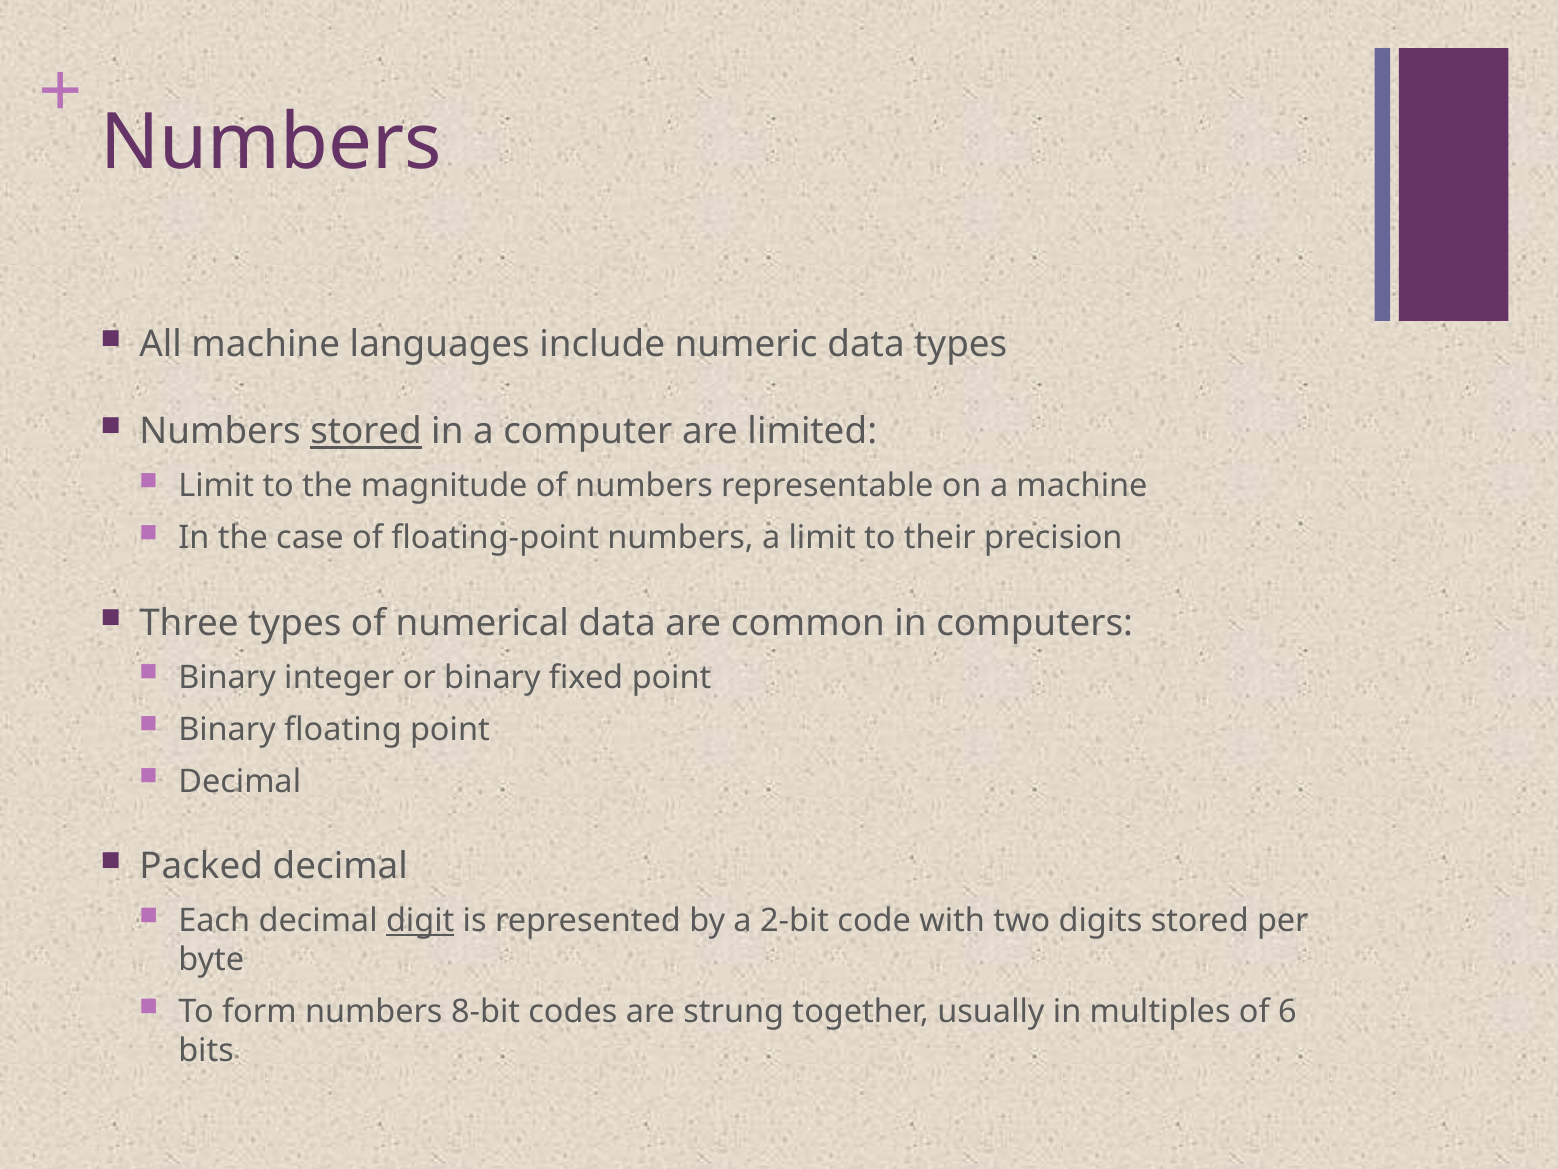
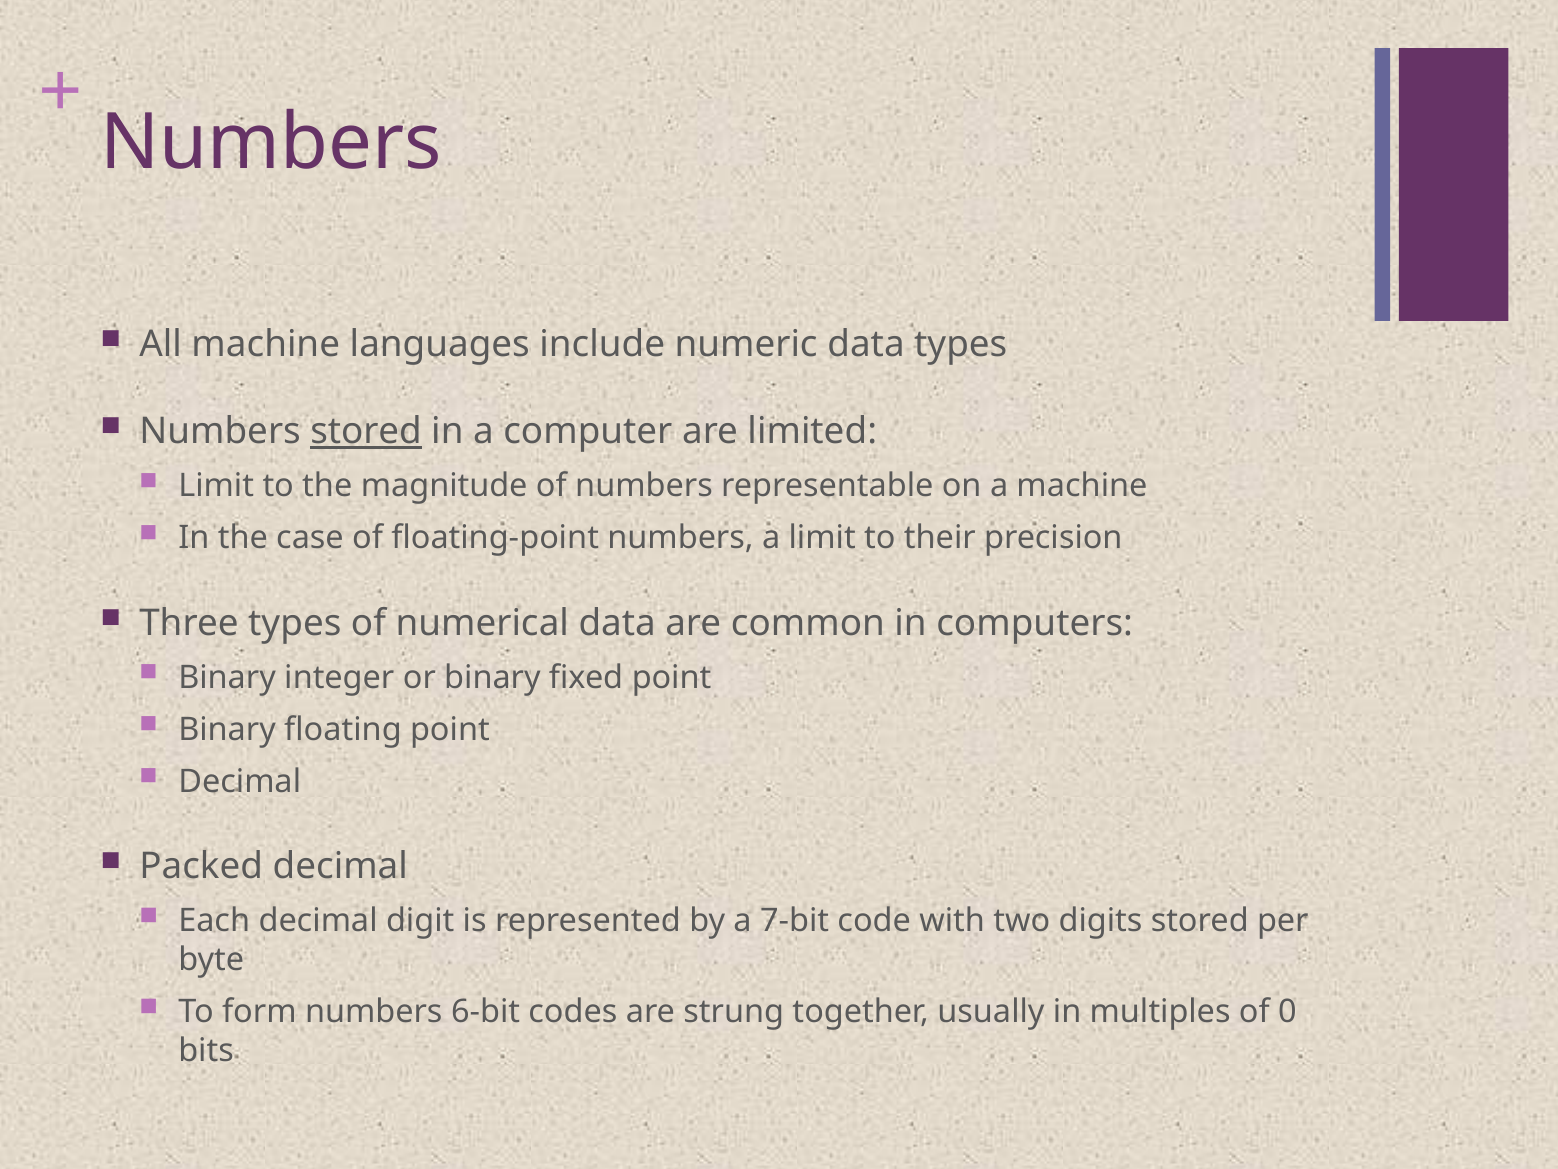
digit underline: present -> none (420, 920)
2-bit: 2-bit -> 7-bit (795, 920)
8-bit: 8-bit -> 6-bit (486, 1011)
6: 6 -> 0 (1287, 1011)
